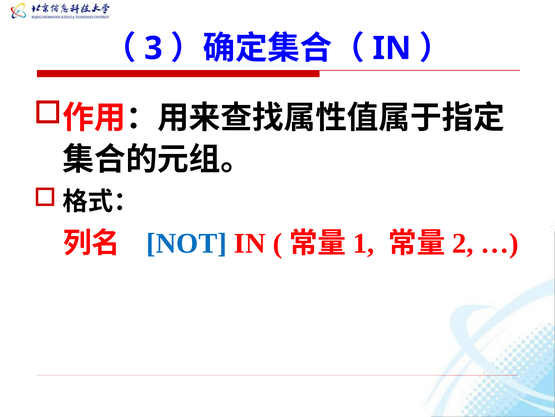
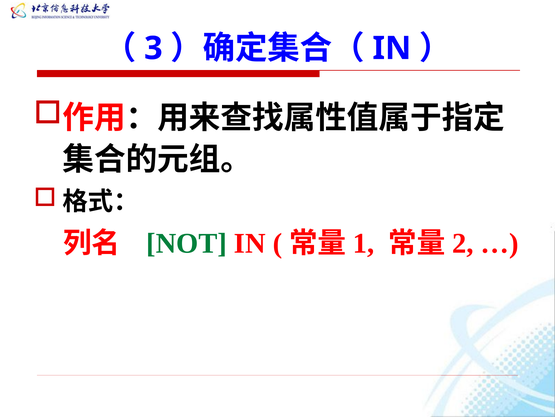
NOT colour: blue -> green (187, 243)
